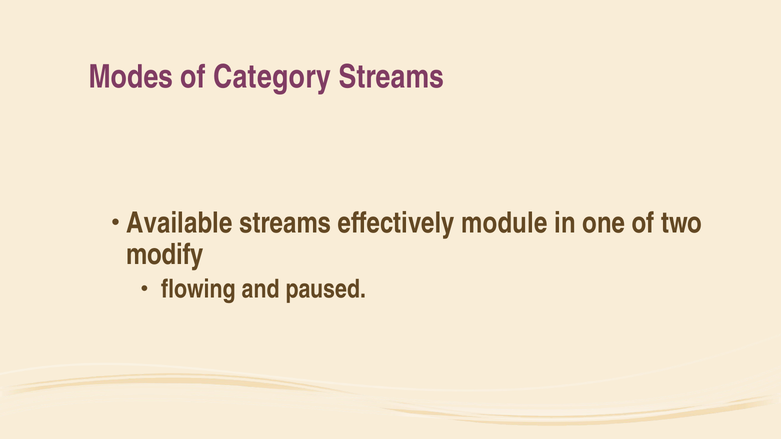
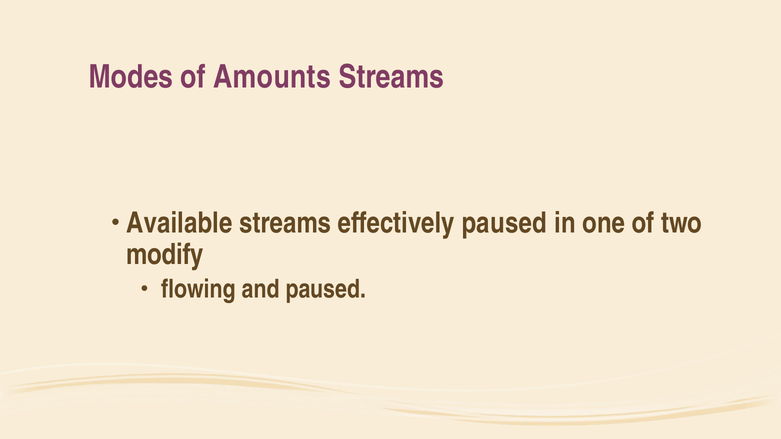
Category: Category -> Amounts (272, 77)
effectively module: module -> paused (504, 223)
